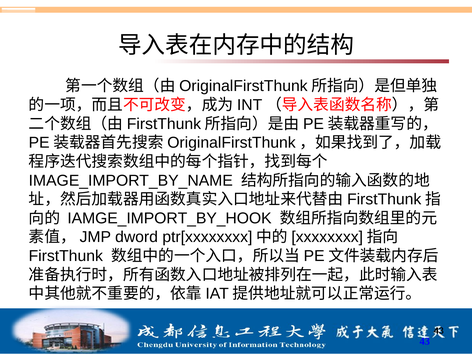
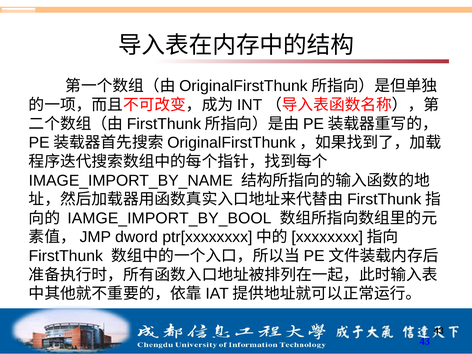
IAMGE_IMPORT_BY_HOOK: IAMGE_IMPORT_BY_HOOK -> IAMGE_IMPORT_BY_BOOL (169, 218)
